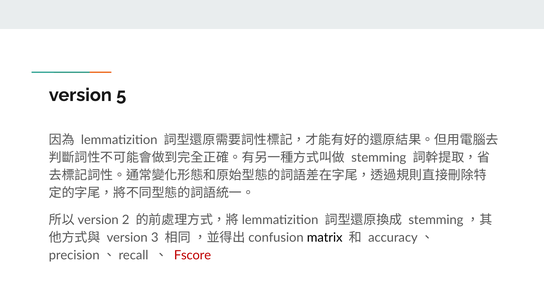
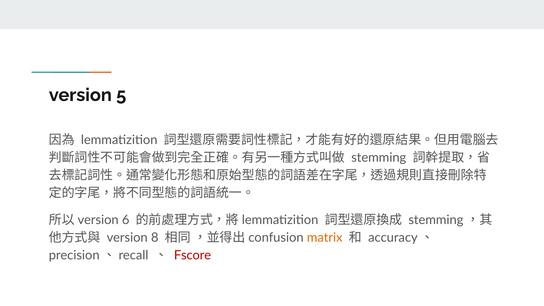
2: 2 -> 6 (126, 220)
3: 3 -> 8 (155, 237)
matrix colour: black -> orange (325, 237)
